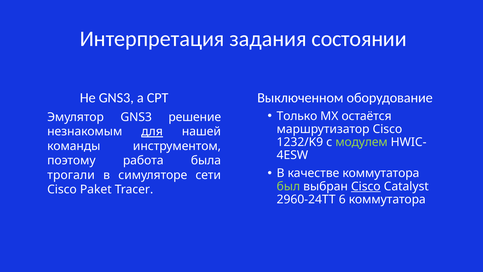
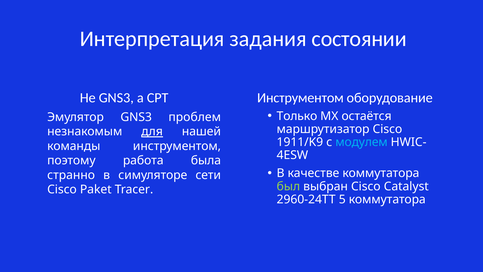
Выключенном: Выключенном -> Инструментом (300, 98)
решение: решение -> проблем (195, 117)
1232/K9: 1232/K9 -> 1911/K9 (300, 142)
модулем colour: light green -> light blue (362, 142)
трогали: трогали -> странно (71, 175)
Cisco underline: present -> none (366, 186)
6: 6 -> 5 (342, 199)
